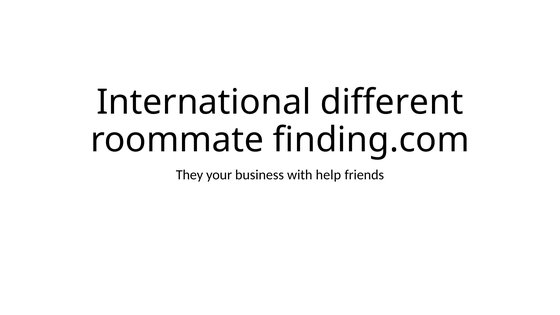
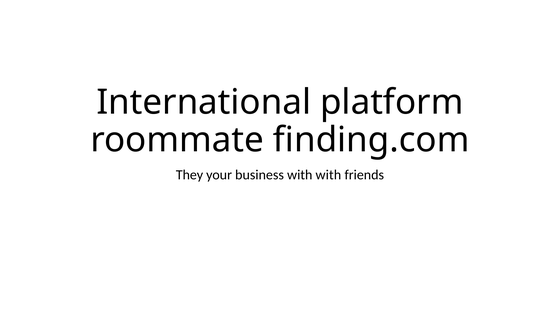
different: different -> platform (392, 102)
with help: help -> with (328, 175)
